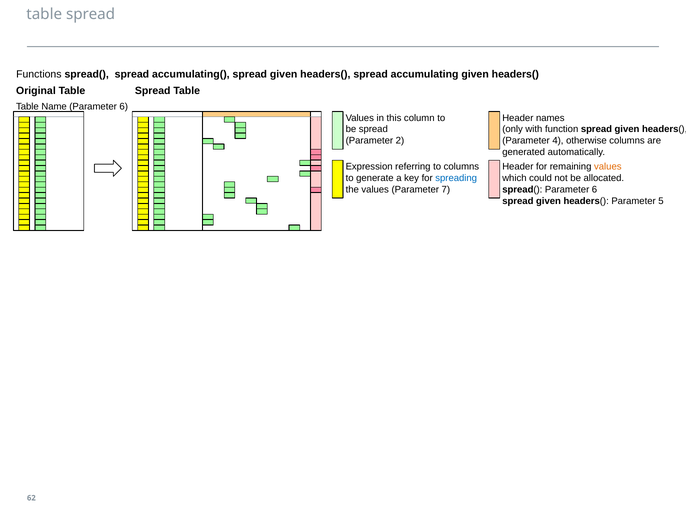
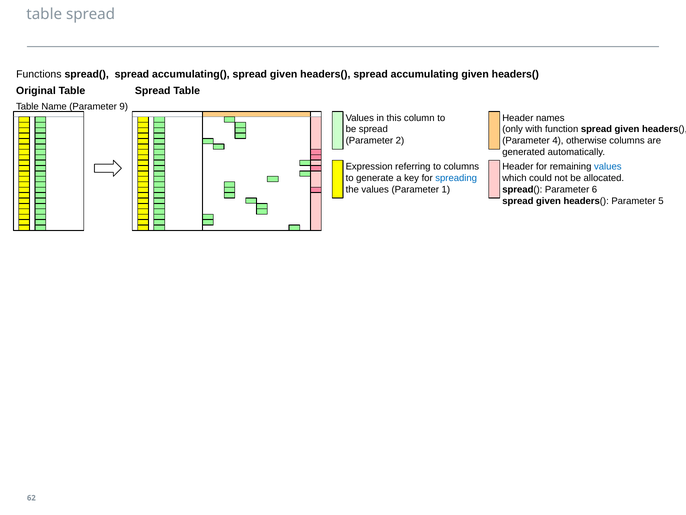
Name Parameter 6: 6 -> 9 (124, 107)
values colour: orange -> blue (608, 166)
7: 7 -> 1 (446, 189)
